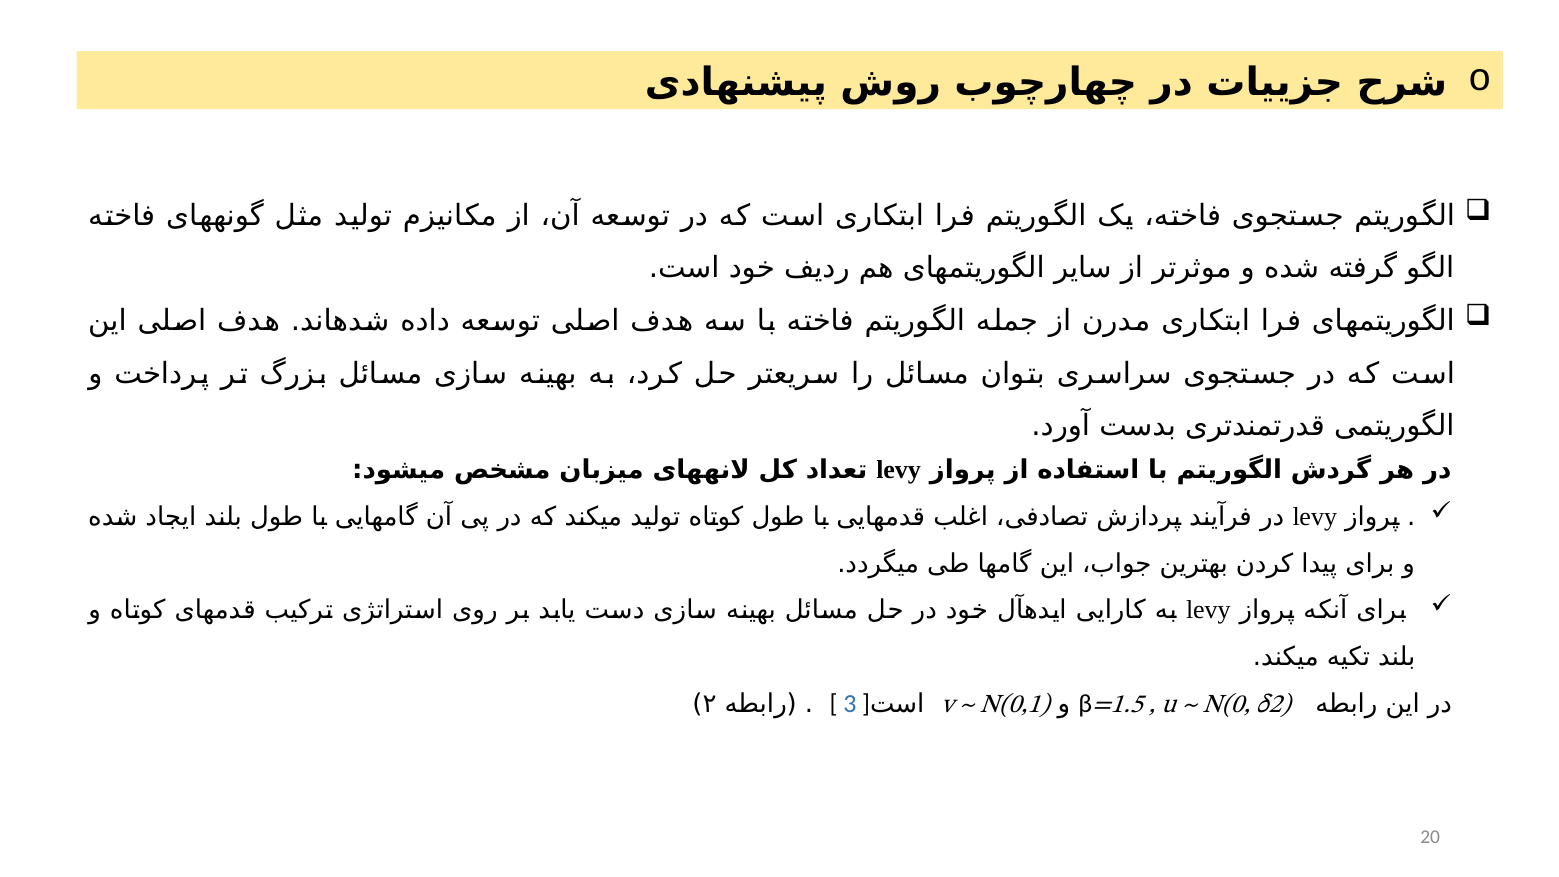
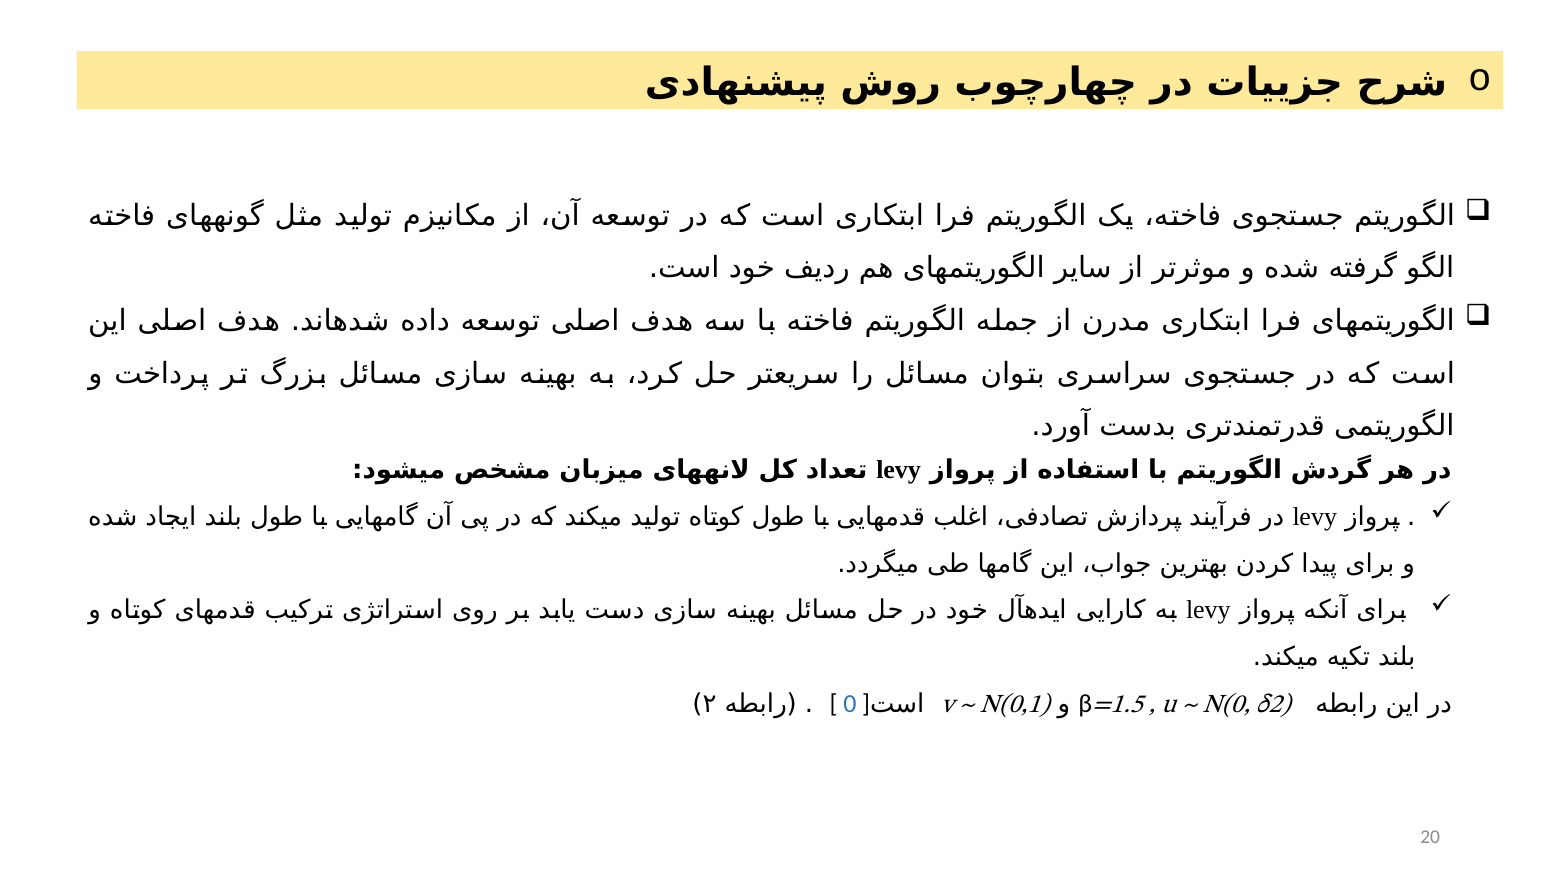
3: 3 -> 0 (850, 704)
